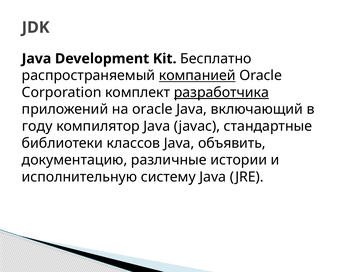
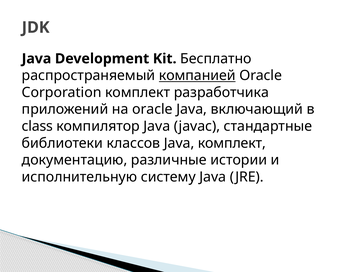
разработчика underline: present -> none (221, 93)
году: году -> class (37, 126)
Java объявить: объявить -> комплект (232, 143)
